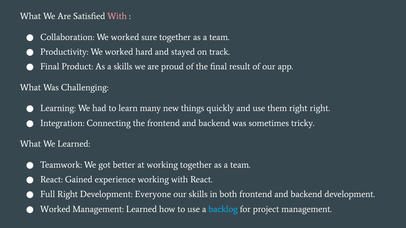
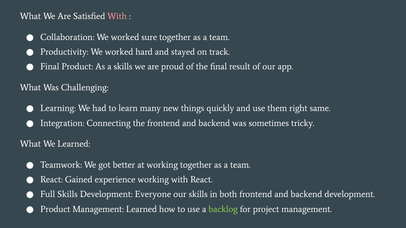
right right: right -> same (320, 108)
Full Right: Right -> Skills (68, 195)
Worked: Worked -> Product (55, 209)
backlog colour: light blue -> light green (223, 209)
